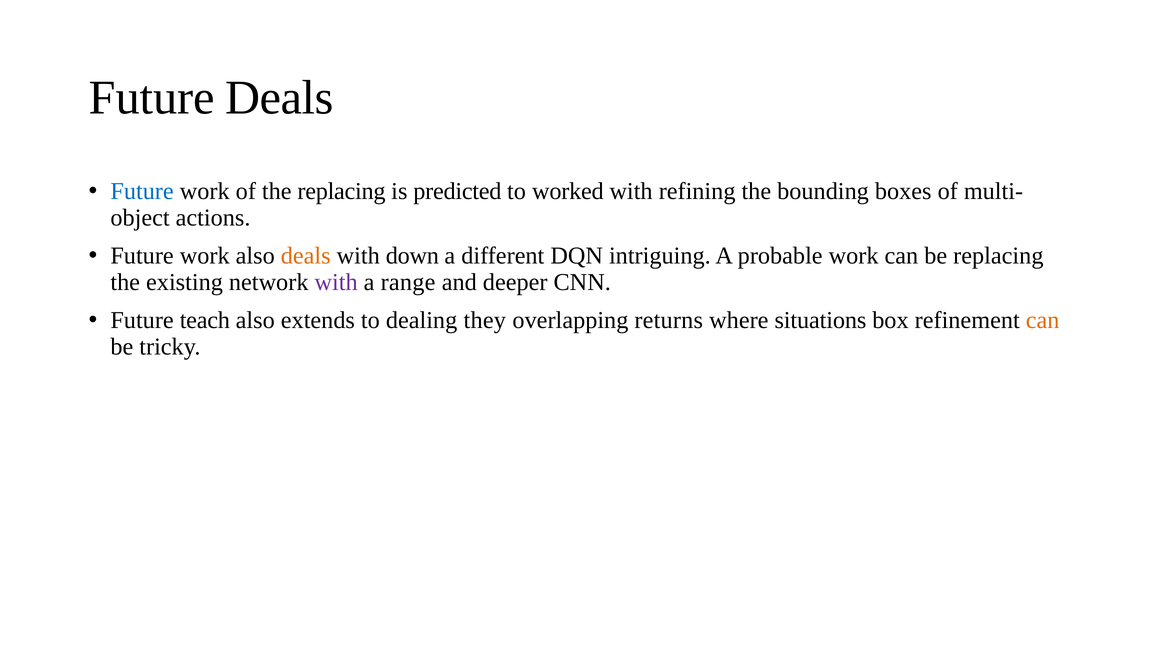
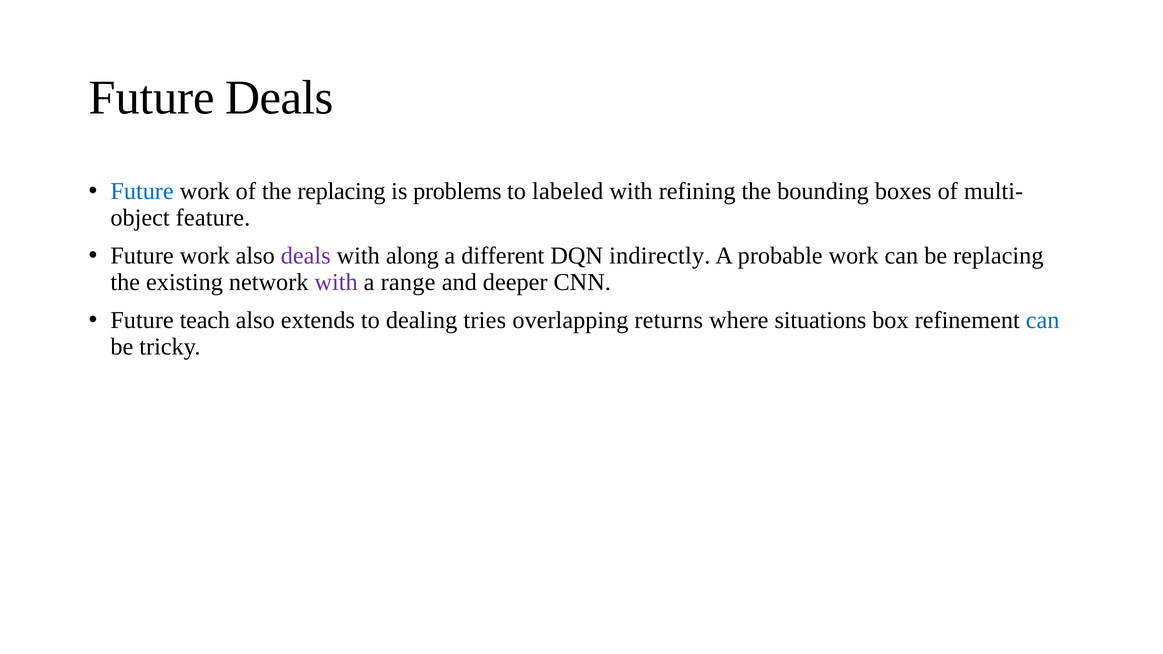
predicted: predicted -> problems (457, 191)
worked: worked -> labeled (568, 191)
actions: actions -> feature (213, 218)
deals colour: orange -> purple (306, 256)
down: down -> along (412, 256)
intriguing: intriguing -> indirectly (660, 256)
they: they -> tries (485, 321)
can colour: orange -> blue (1043, 321)
